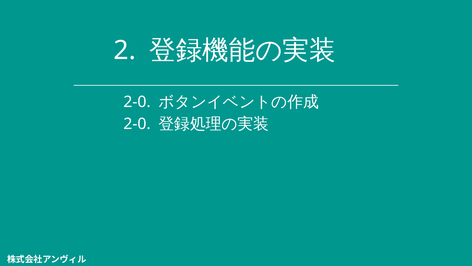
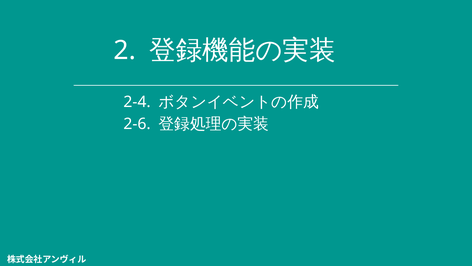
2-0: 2-0 -> 2-4 (137, 102)
2-0: 2-0 -> 2-6 (137, 124)
